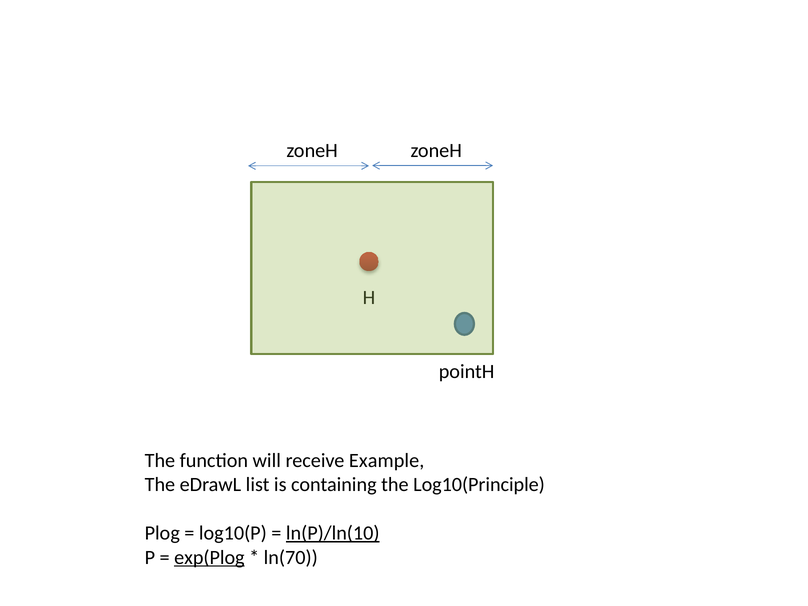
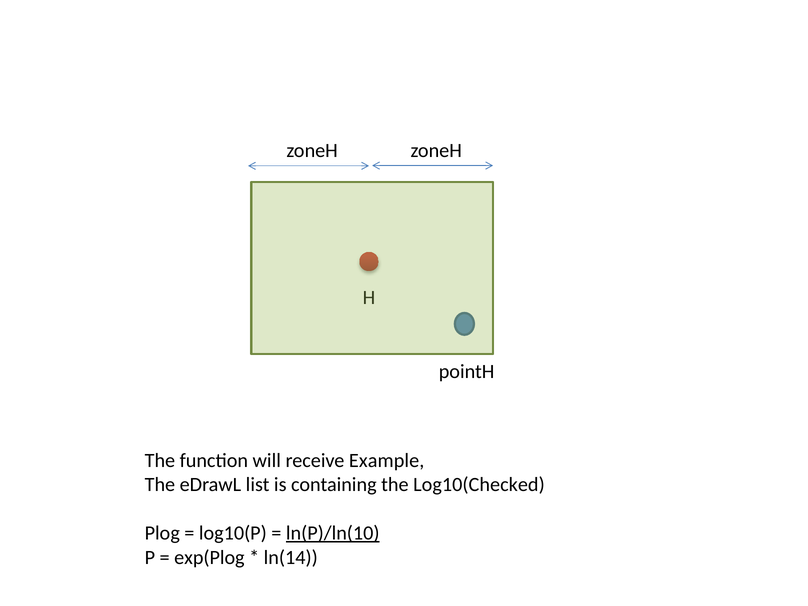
Log10(Principle: Log10(Principle -> Log10(Checked (479, 485)
exp(Plog underline: present -> none (209, 557)
ln(70: ln(70 -> ln(14 (291, 557)
